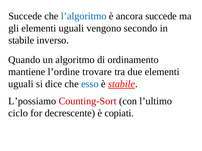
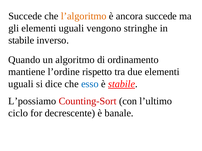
l’algoritmo colour: blue -> orange (84, 16)
secondo: secondo -> stringhe (141, 28)
trovare: trovare -> rispetto (97, 72)
copiati: copiati -> banale (119, 113)
